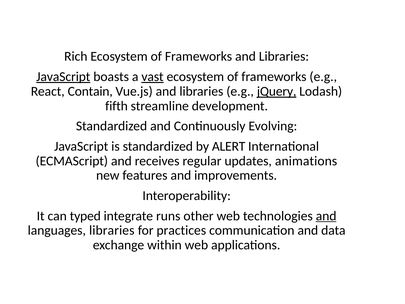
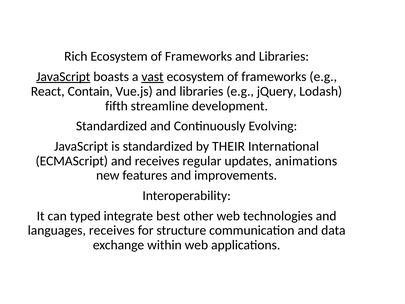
jQuery underline: present -> none (277, 91)
ALERT: ALERT -> THEIR (229, 146)
runs: runs -> best (168, 216)
and underline: present -> none (326, 216)
languages libraries: libraries -> receives (112, 230)
practices: practices -> structure (181, 230)
